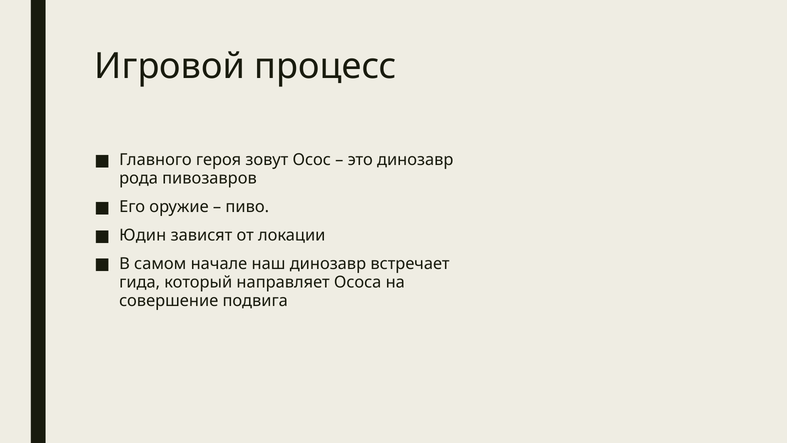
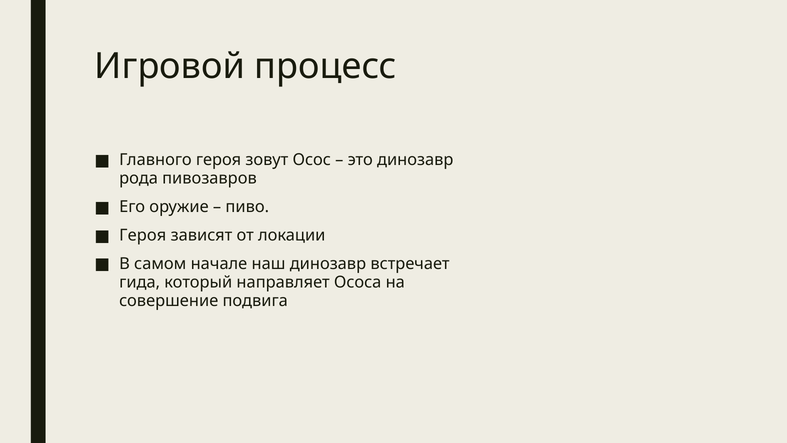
Юдин: Юдин -> Героя (143, 235)
